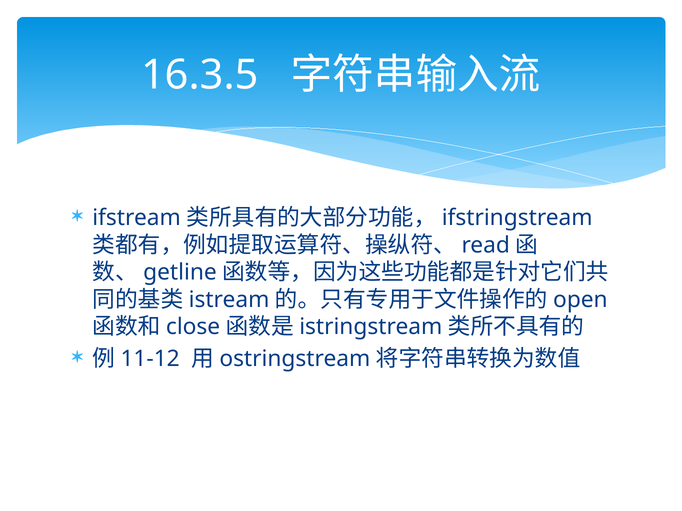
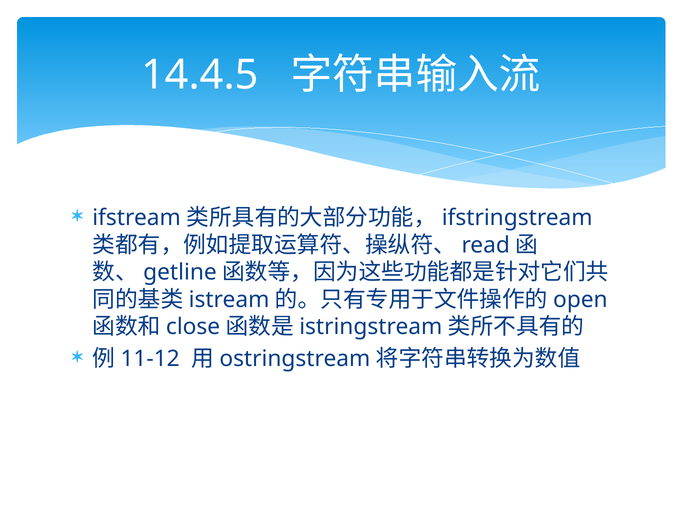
16.3.5: 16.3.5 -> 14.4.5 (200, 75)
